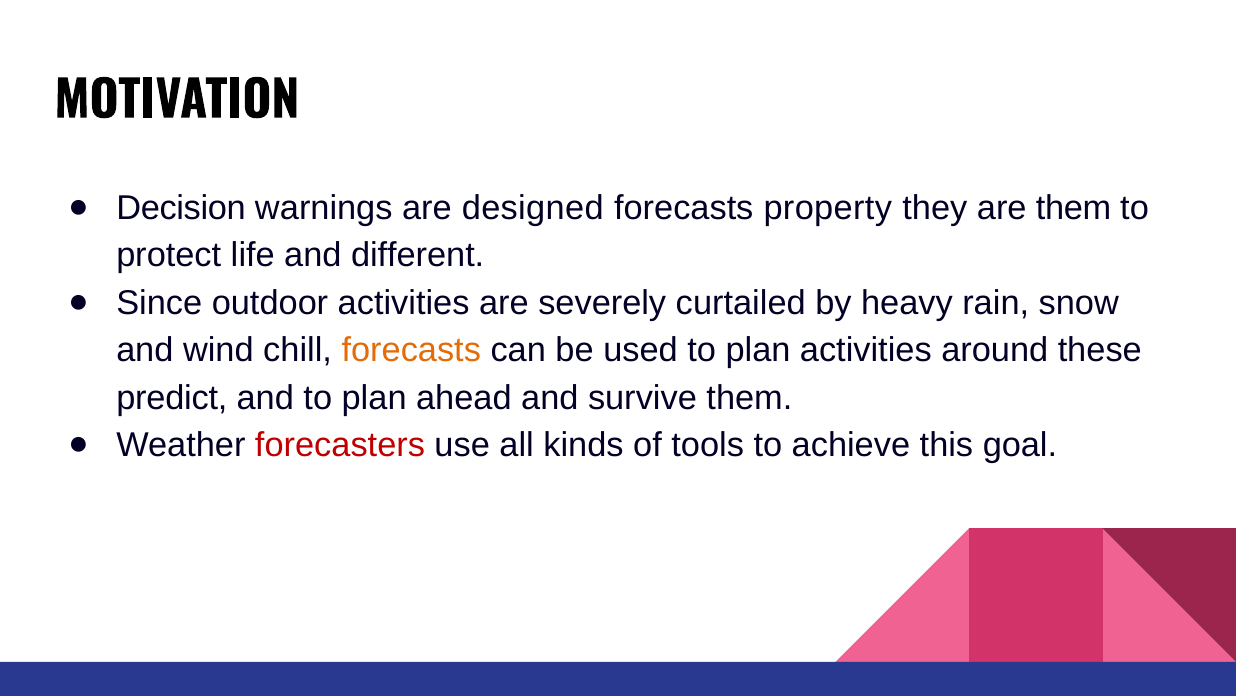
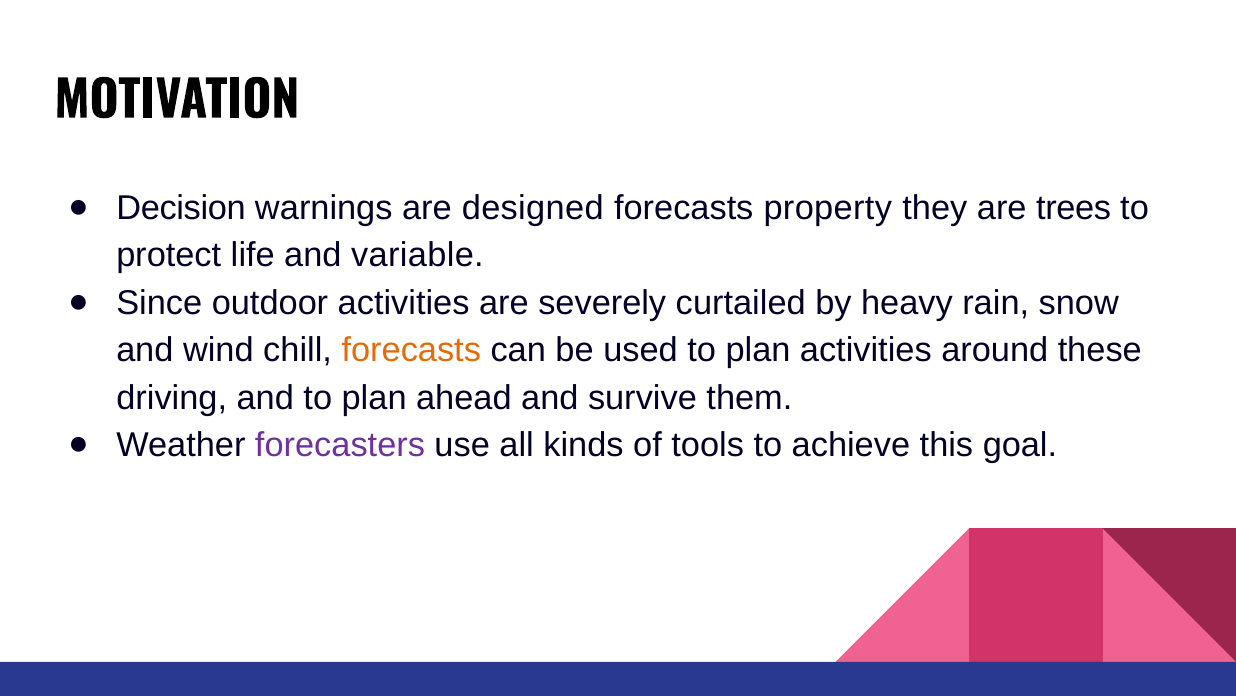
are them: them -> trees (1074, 208)
different: different -> variable (417, 255)
predict: predict -> driving (172, 398)
forecasters colour: red -> purple (340, 445)
